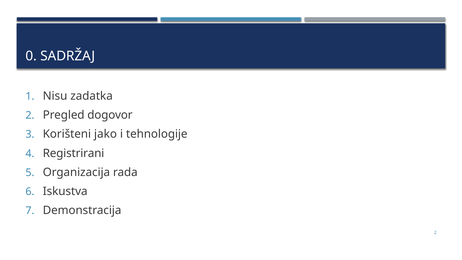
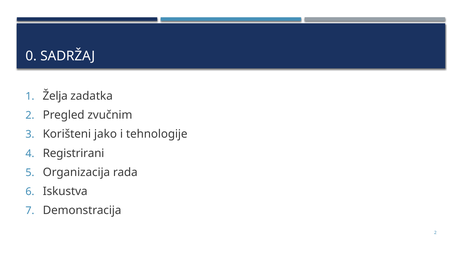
Nisu: Nisu -> Želja (55, 96)
dogovor: dogovor -> zvučnim (110, 115)
